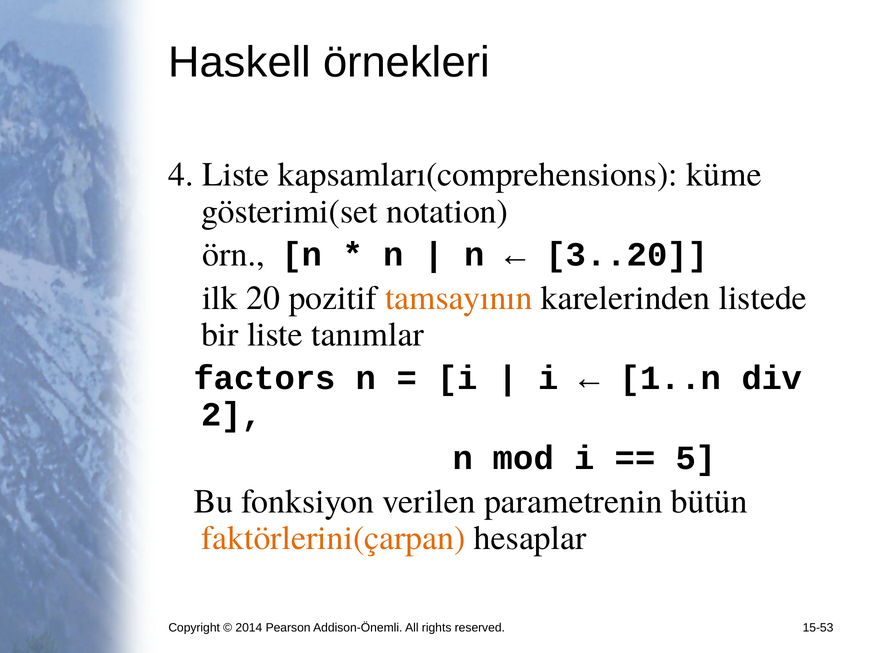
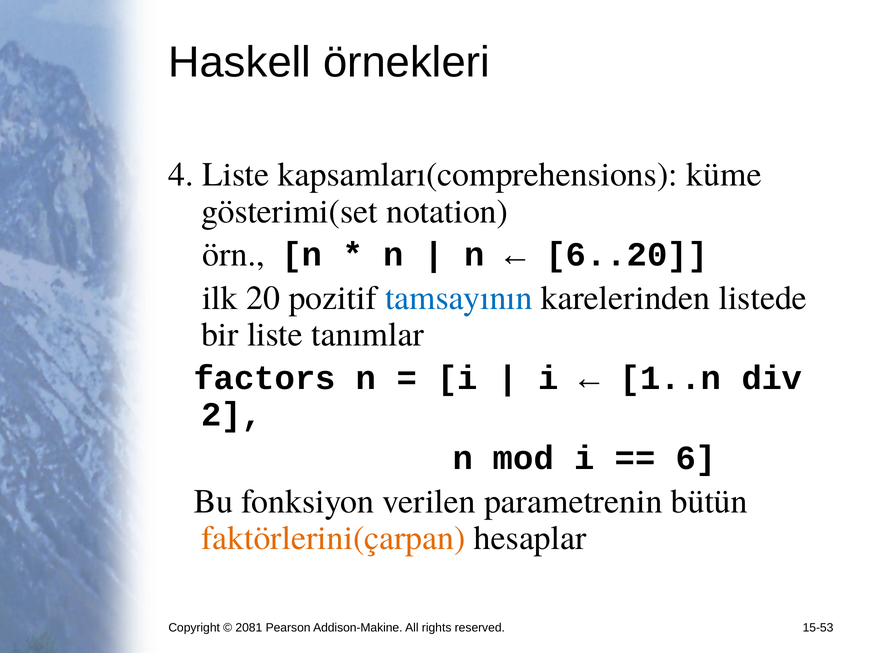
3..20: 3..20 -> 6..20 (627, 255)
tamsayının colour: orange -> blue (459, 298)
5: 5 -> 6 (696, 458)
2014: 2014 -> 2081 (249, 628)
Addison-Önemli: Addison-Önemli -> Addison-Makine (358, 628)
